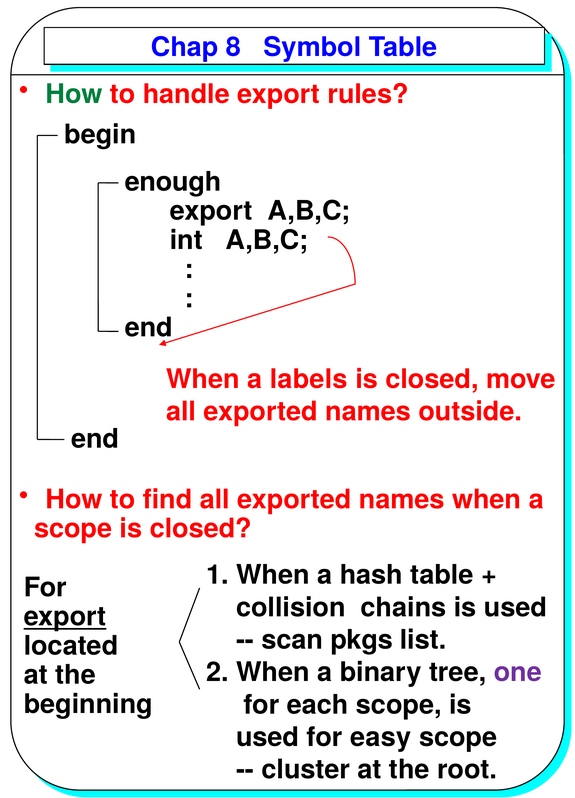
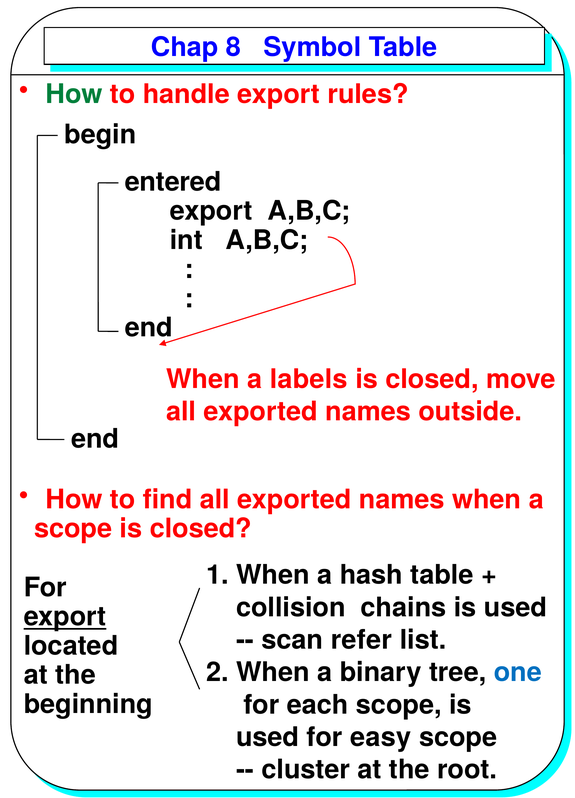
enough: enough -> entered (173, 182)
pkgs: pkgs -> refer (361, 640)
one colour: purple -> blue (518, 673)
